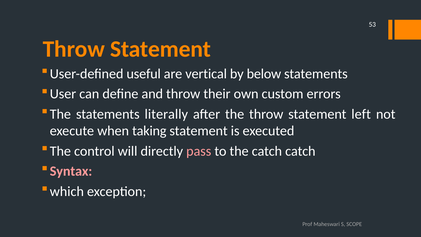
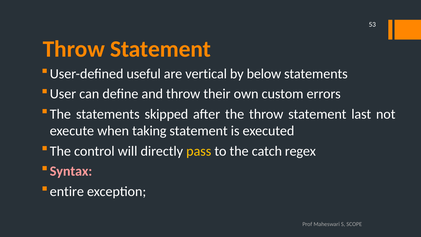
literally: literally -> skipped (166, 114)
left: left -> last (361, 114)
pass colour: pink -> yellow (199, 151)
catch catch: catch -> regex (300, 151)
which: which -> entire (67, 191)
